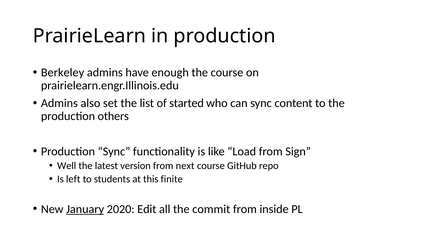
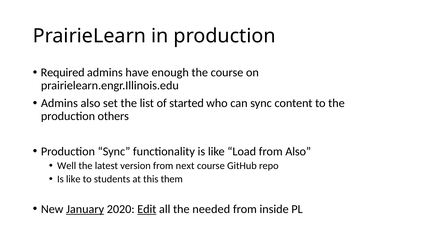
Berkeley: Berkeley -> Required (63, 73)
from Sign: Sign -> Also (298, 152)
left: left -> like (73, 179)
finite: finite -> them (172, 179)
Edit underline: none -> present (147, 209)
commit: commit -> needed (211, 209)
